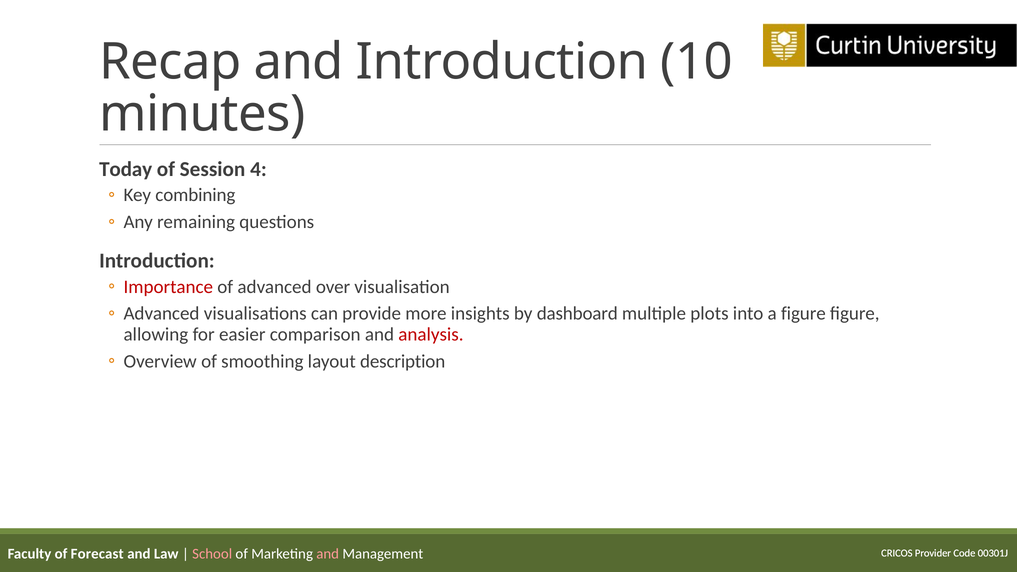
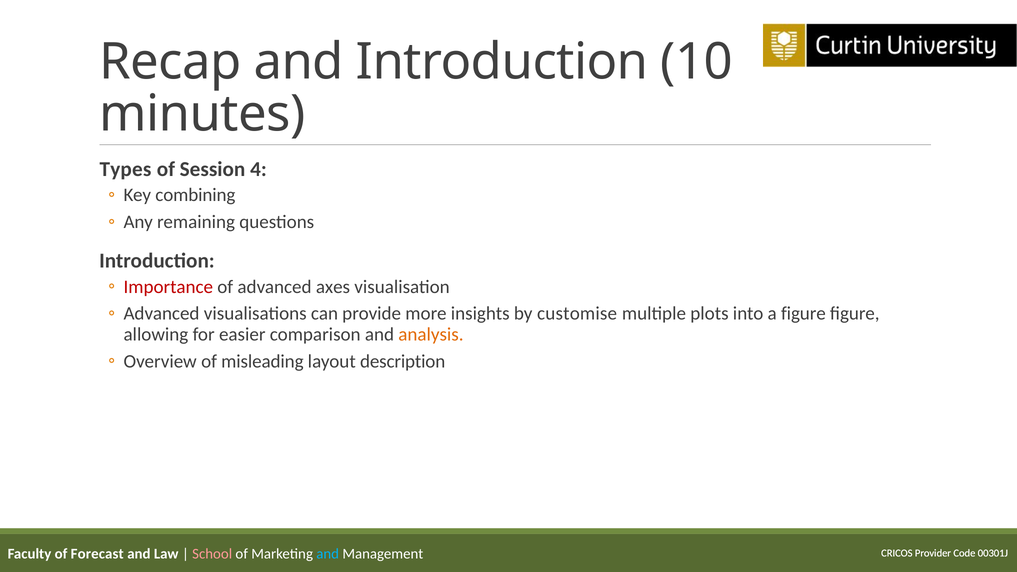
Today: Today -> Types (125, 169)
over: over -> axes (333, 287)
dashboard: dashboard -> customise (577, 314)
analysis colour: red -> orange (431, 334)
smoothing: smoothing -> misleading (262, 361)
and colour: pink -> light blue (328, 554)
